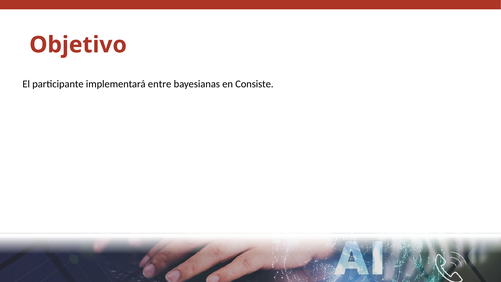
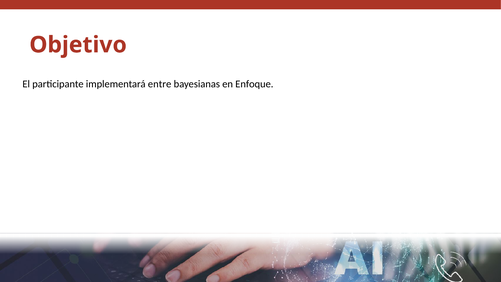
Consiste: Consiste -> Enfoque (254, 84)
